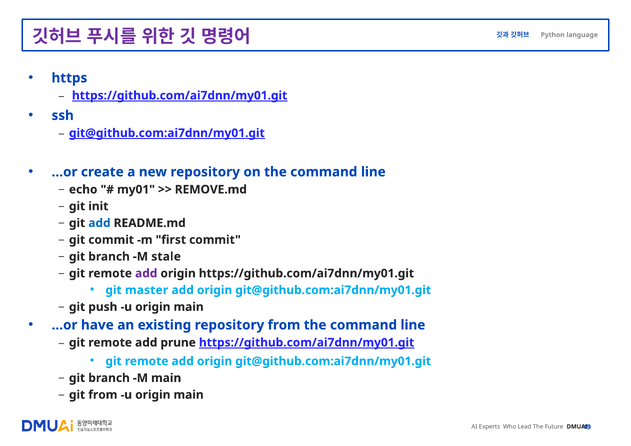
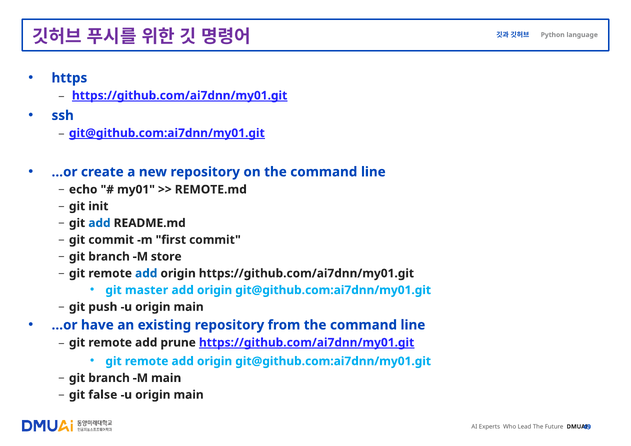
REMOVE.md: REMOVE.md -> REMOTE.md (211, 190)
stale: stale -> store (166, 257)
add colour: purple -> blue (146, 273)
git from: from -> false (103, 395)
